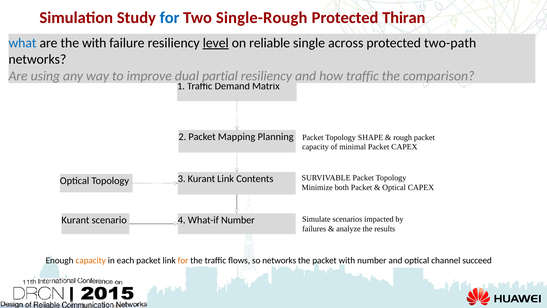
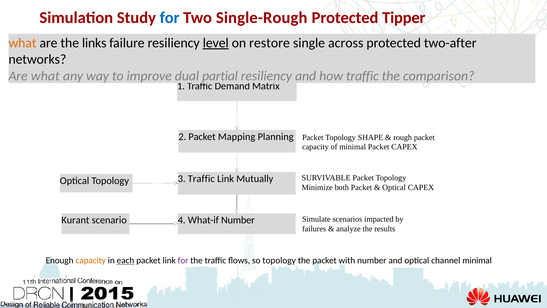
Thiran: Thiran -> Tipper (404, 18)
what colour: blue -> orange (22, 43)
the with: with -> links (94, 43)
reliable: reliable -> restore (270, 43)
two-path: two-path -> two-after (450, 43)
Are using: using -> what (45, 76)
3 Kurant: Kurant -> Traffic (201, 179)
Contents: Contents -> Mutually (255, 179)
each underline: none -> present (125, 260)
for colour: orange -> purple (183, 260)
so networks: networks -> topology (279, 260)
channel succeed: succeed -> minimal (477, 260)
